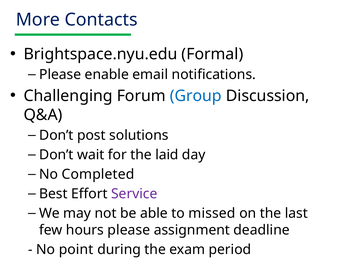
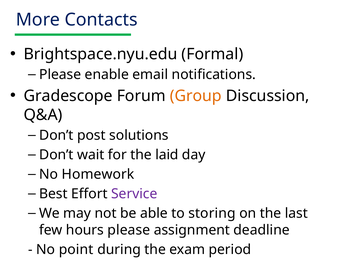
Challenging: Challenging -> Gradescope (68, 96)
Group colour: blue -> orange (196, 96)
Completed: Completed -> Homework (98, 174)
missed: missed -> storing (212, 213)
